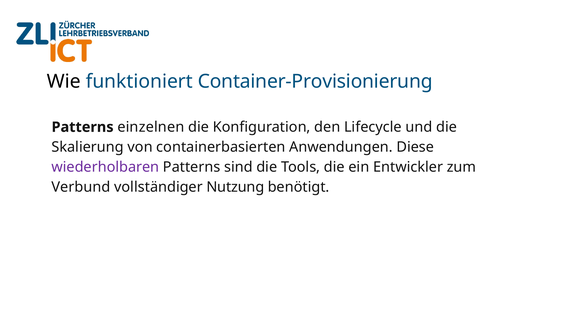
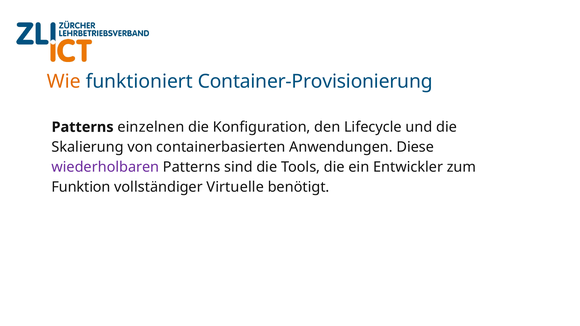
Wie colour: black -> orange (64, 82)
Verbund: Verbund -> Funktion (81, 187)
Nutzung: Nutzung -> Virtuelle (235, 187)
